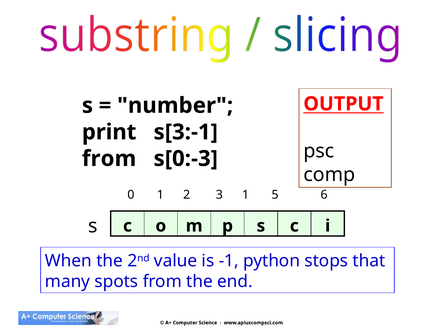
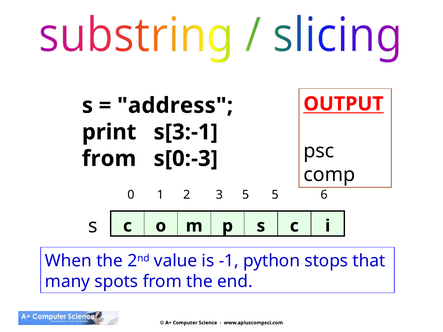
number: number -> address (175, 106)
3 1: 1 -> 5 (246, 195)
